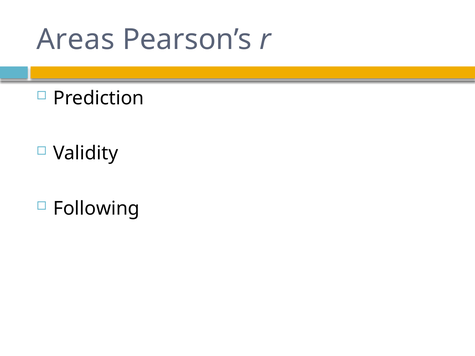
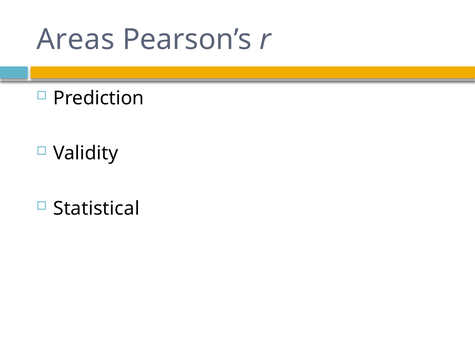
Following: Following -> Statistical (96, 209)
